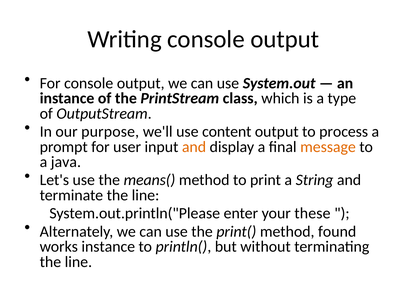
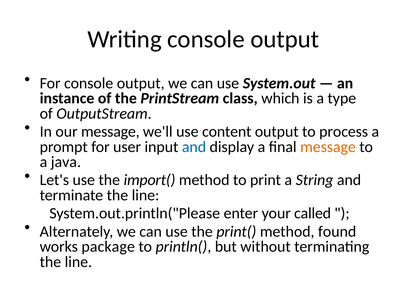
our purpose: purpose -> message (110, 132)
and colour: orange -> blue (194, 147)
means(: means( -> import( (150, 180)
these: these -> called (313, 214)
works instance: instance -> package (108, 247)
